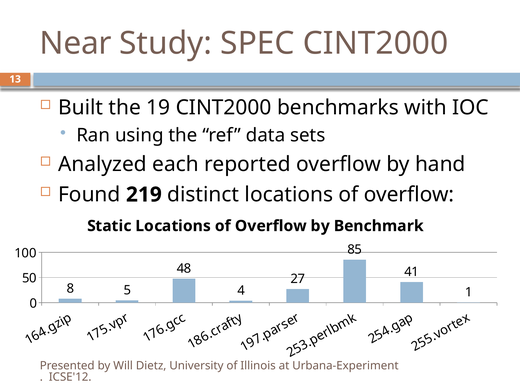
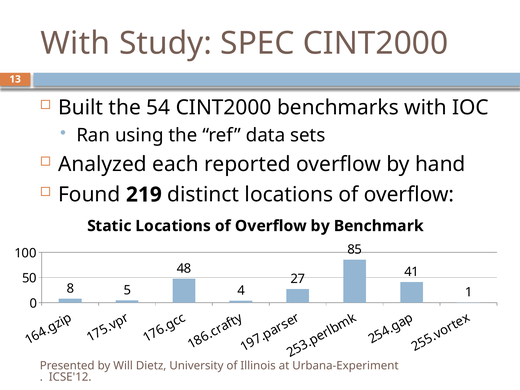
Near: Near -> With (75, 43)
19: 19 -> 54 (158, 108)
